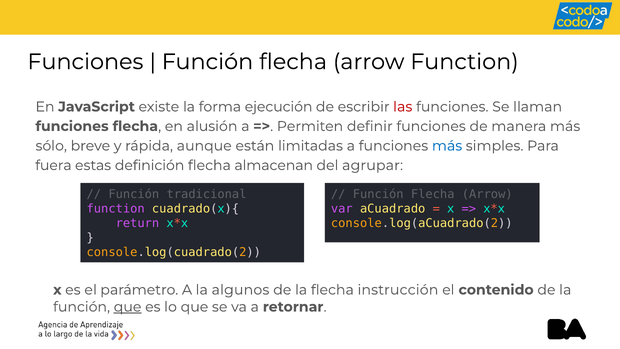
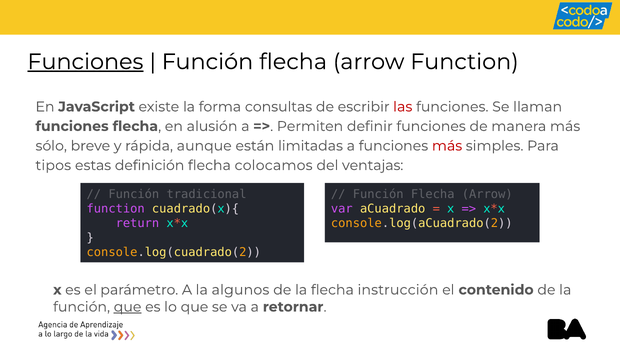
Funciones underline: none -> present (85, 62)
ejecución: ejecución -> consultas (279, 107)
más colour: blue -> red (447, 146)
fuera: fuera -> tipos (53, 165)
almacenan: almacenan -> colocamos (274, 165)
agrupar: agrupar -> ventajas (373, 165)
